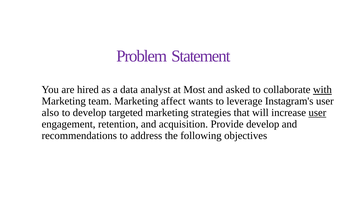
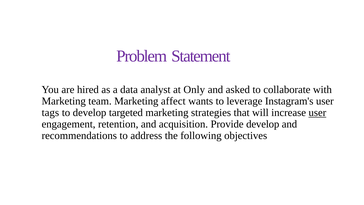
Most: Most -> Only (194, 90)
with underline: present -> none (322, 90)
also: also -> tags (50, 113)
